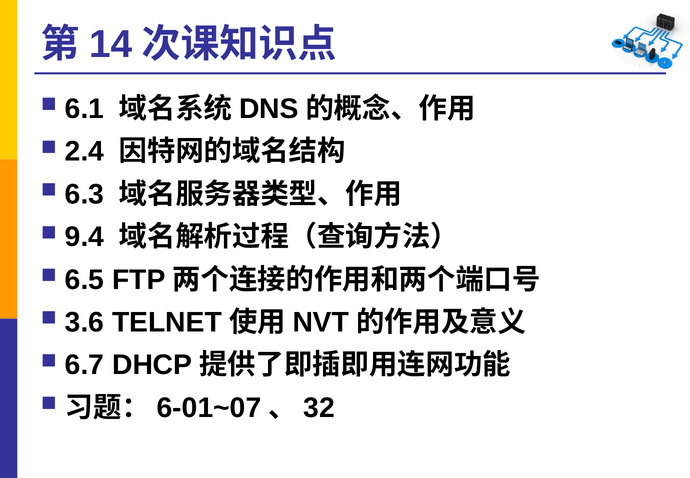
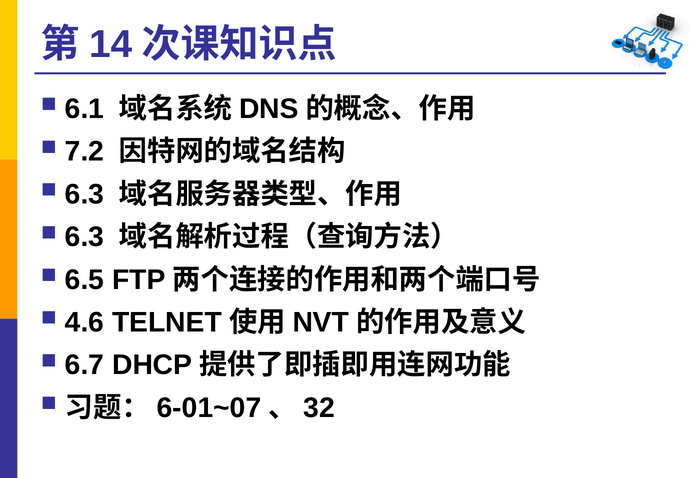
2.4: 2.4 -> 7.2 (85, 151)
9.4: 9.4 -> 6.3 (85, 237)
3.6: 3.6 -> 4.6 (85, 322)
